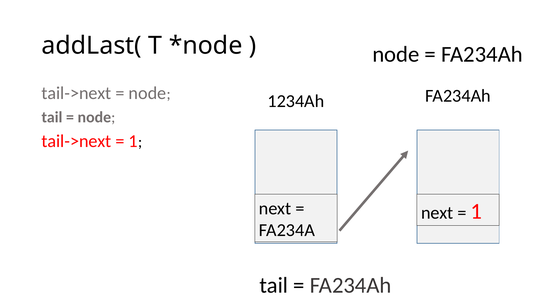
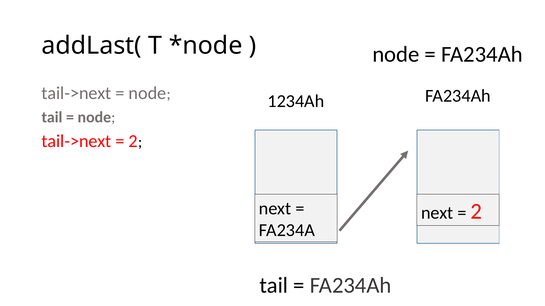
1: 1 -> 2 (133, 142)
1: 1 -> 2 (476, 212)
